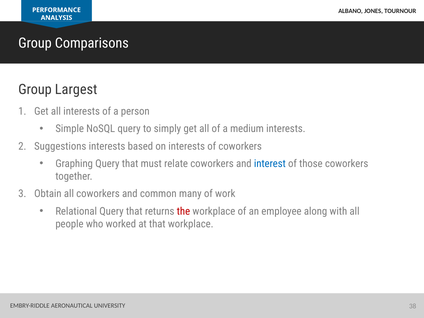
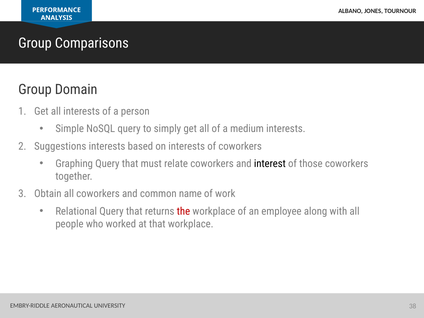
Largest: Largest -> Domain (76, 90)
interest colour: blue -> black (270, 164)
many: many -> name (190, 194)
